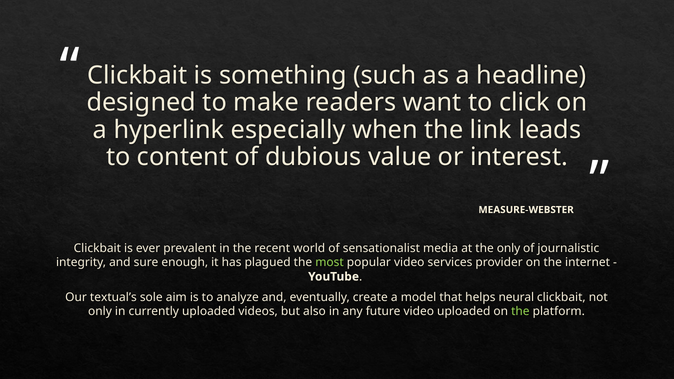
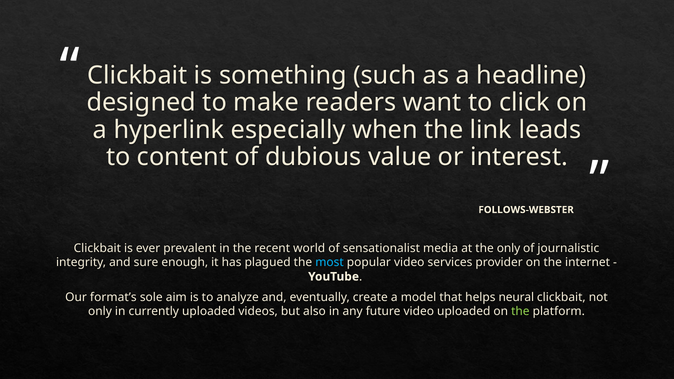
MEASURE-WEBSTER: MEASURE-WEBSTER -> FOLLOWS-WEBSTER (526, 210)
most colour: light green -> light blue (329, 263)
textual’s: textual’s -> format’s (113, 297)
